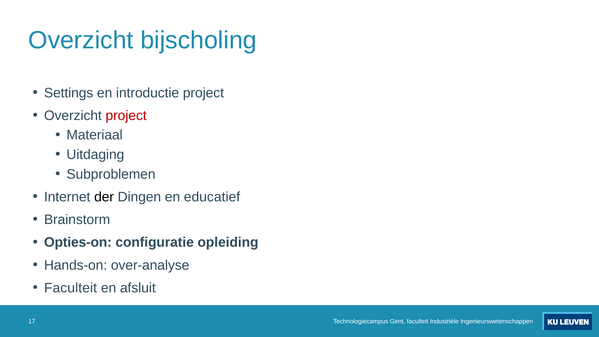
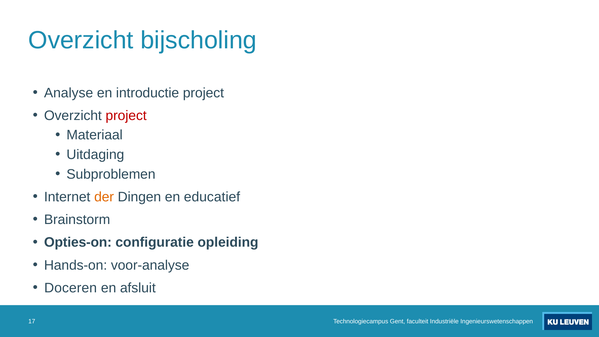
Settings: Settings -> Analyse (69, 93)
der colour: black -> orange (104, 197)
over-analyse: over-analyse -> voor-analyse (150, 265)
Faculteit: Faculteit -> Doceren (71, 288)
